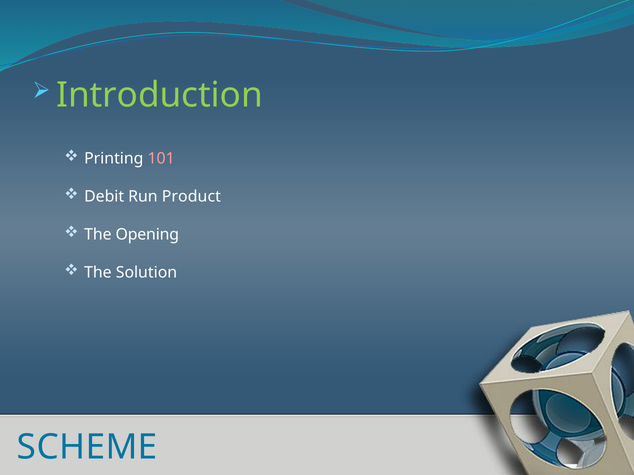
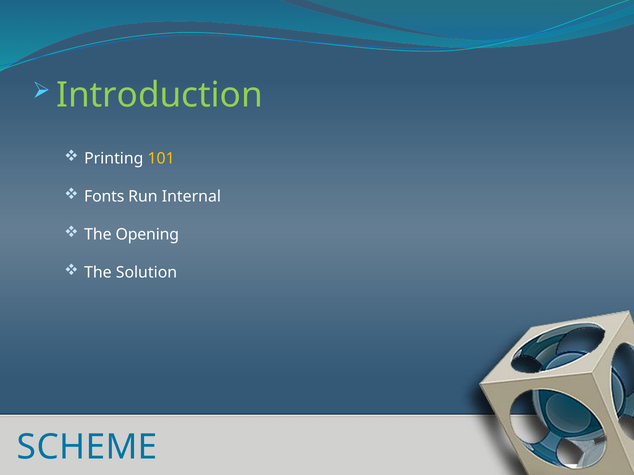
101 colour: pink -> yellow (161, 159)
Debit: Debit -> Fonts (104, 197)
Product: Product -> Internal (191, 197)
